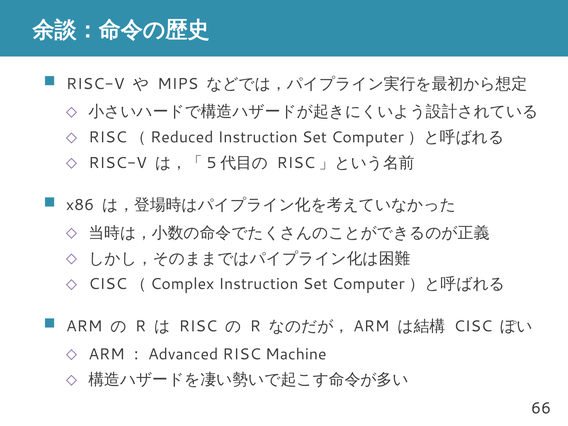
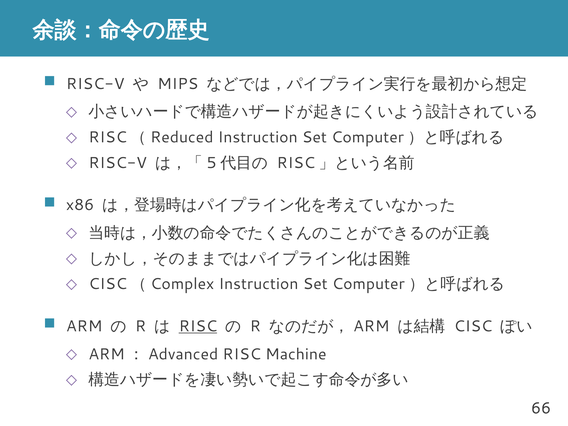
RISC underline: none -> present (198, 326)
